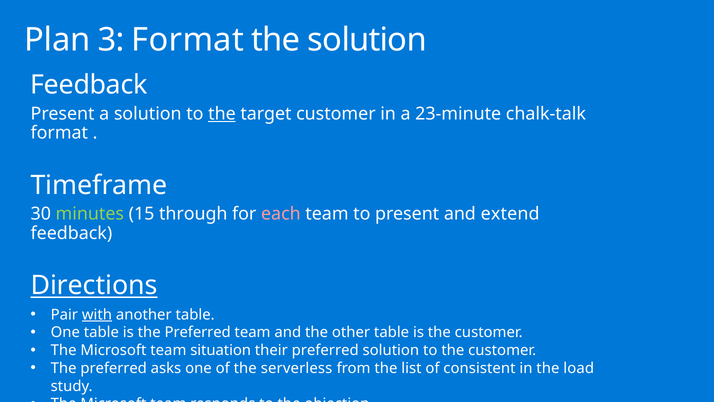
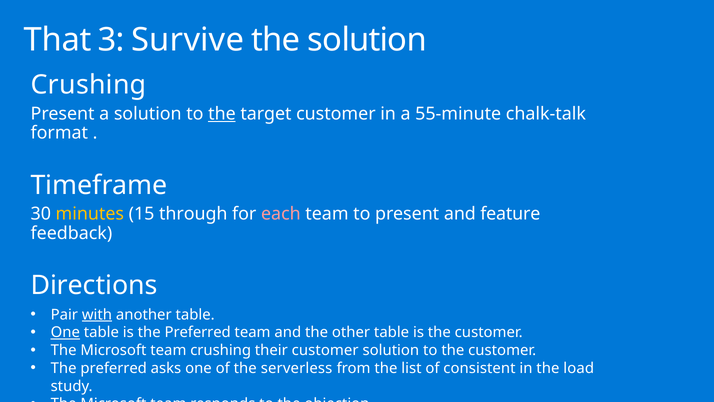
Plan: Plan -> That (58, 40)
3 Format: Format -> Survive (188, 40)
Feedback: Feedback -> Crushing (89, 85)
23-minute: 23-minute -> 55-minute (458, 114)
minutes colour: light green -> yellow (90, 214)
extend: extend -> feature (510, 214)
Directions underline: present -> none (94, 285)
One underline: none -> present (65, 332)
team situation: situation -> crushing (221, 350)
their preferred: preferred -> customer (325, 350)
